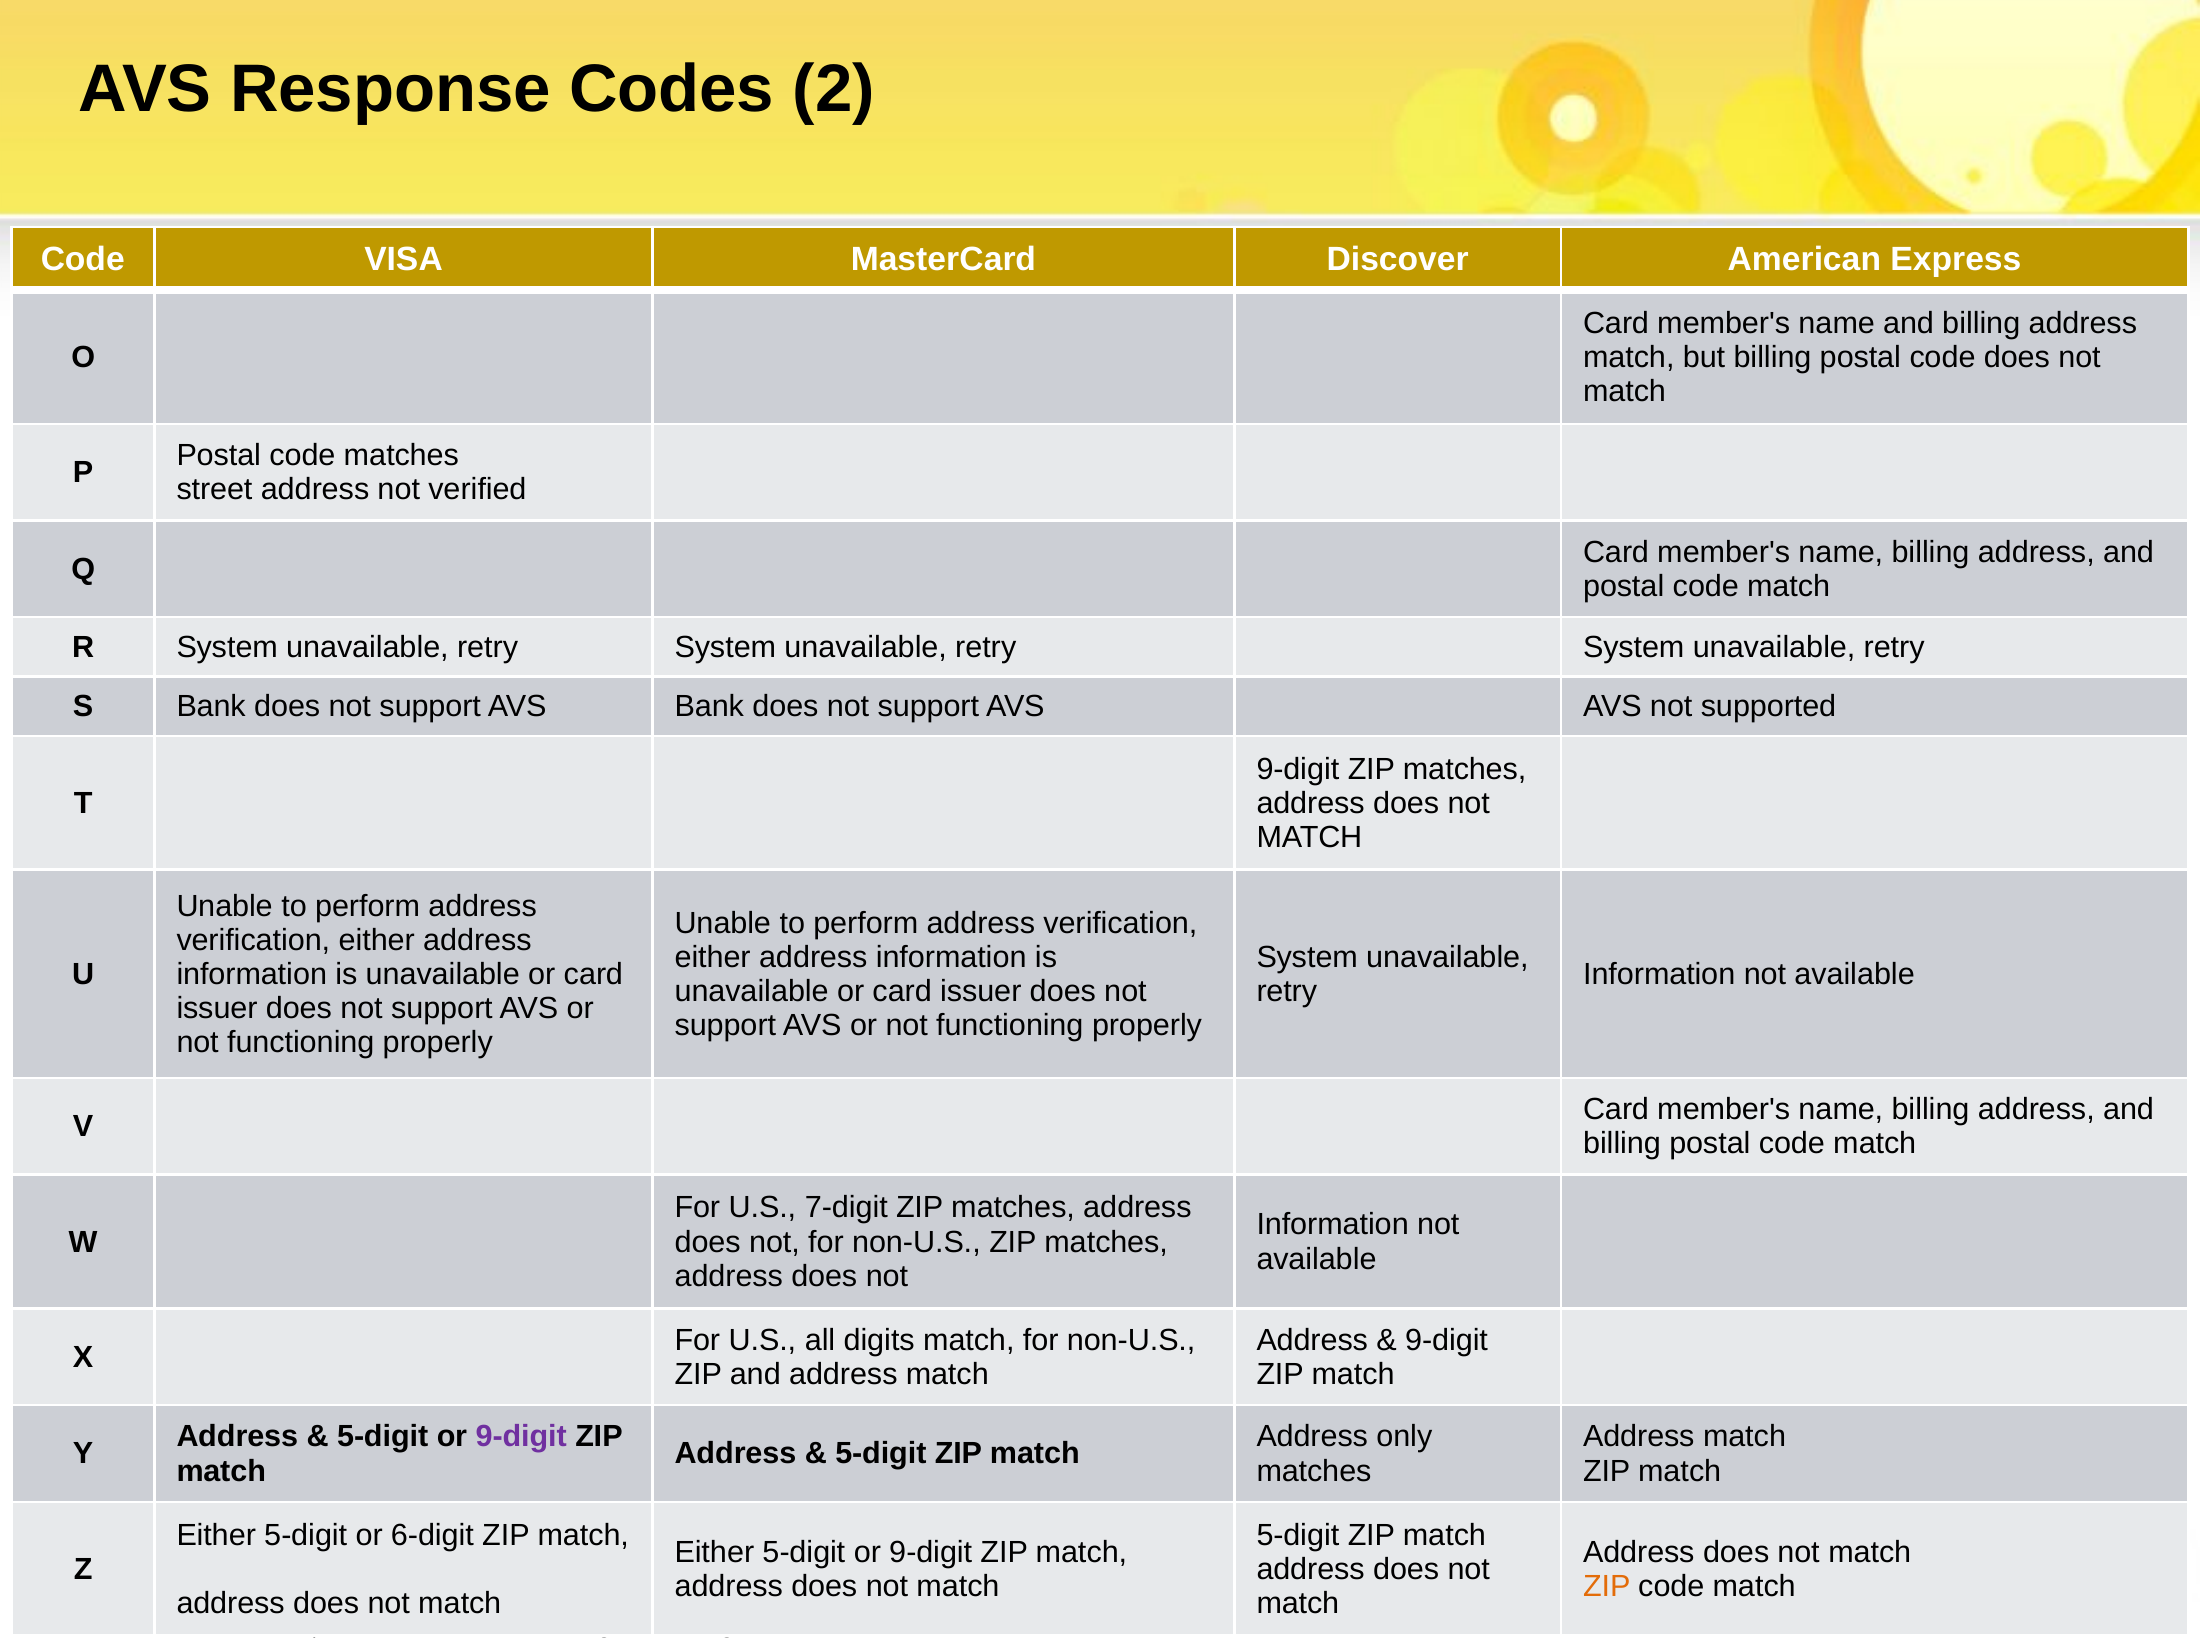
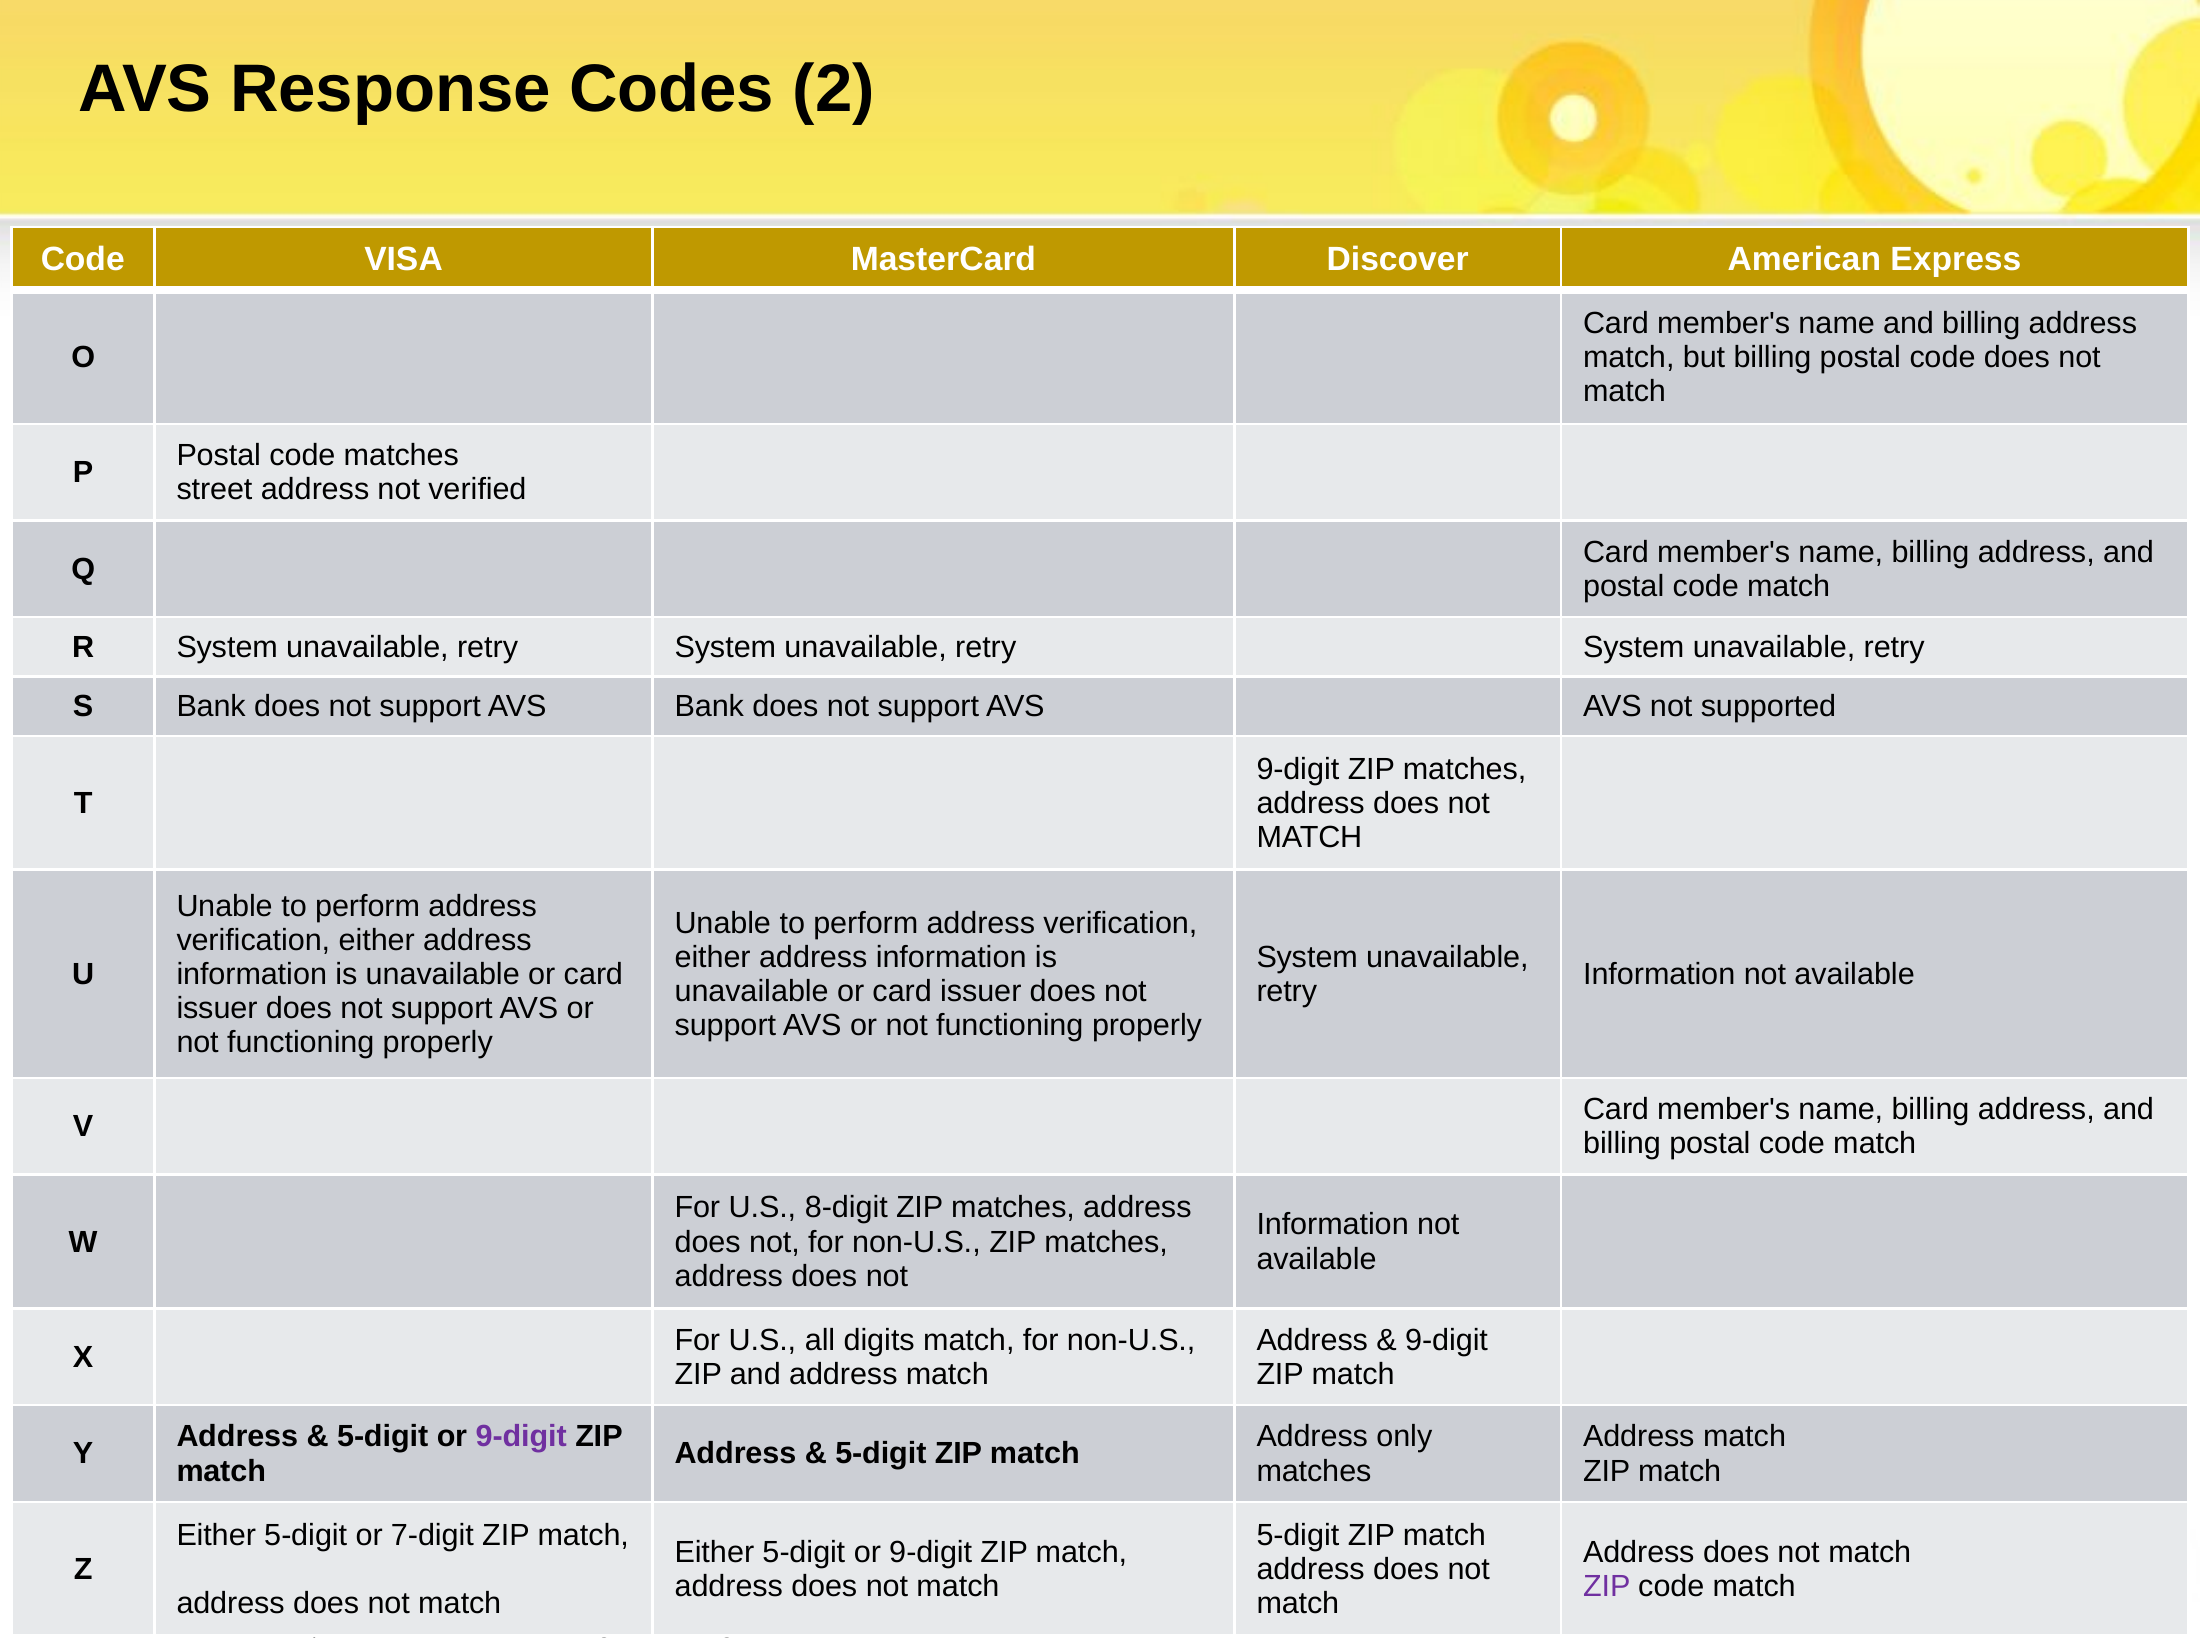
7-digit: 7-digit -> 8-digit (846, 1208)
6-digit: 6-digit -> 7-digit (432, 1535)
ZIP colour: orange -> purple (1607, 1586)
